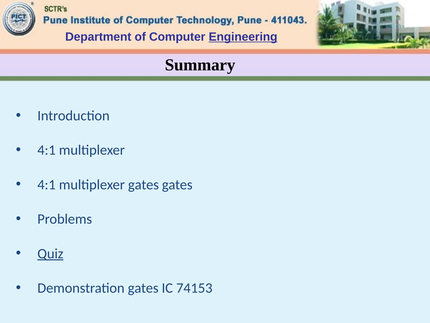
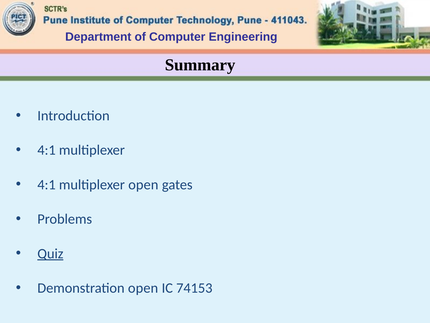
Engineering underline: present -> none (243, 37)
multiplexer gates: gates -> open (143, 184)
Demonstration gates: gates -> open (143, 288)
